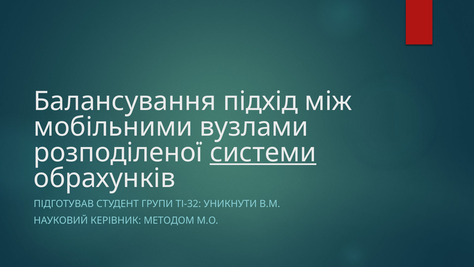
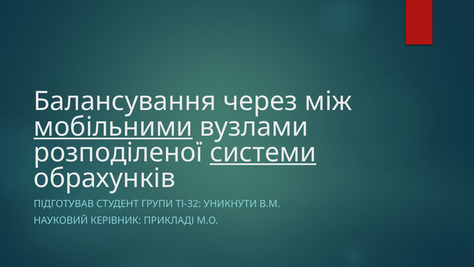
підхід: підхід -> через (260, 101)
мобільними underline: none -> present (113, 127)
МЕТОДОМ: МЕТОДОМ -> ПРИКЛАДІ (169, 220)
